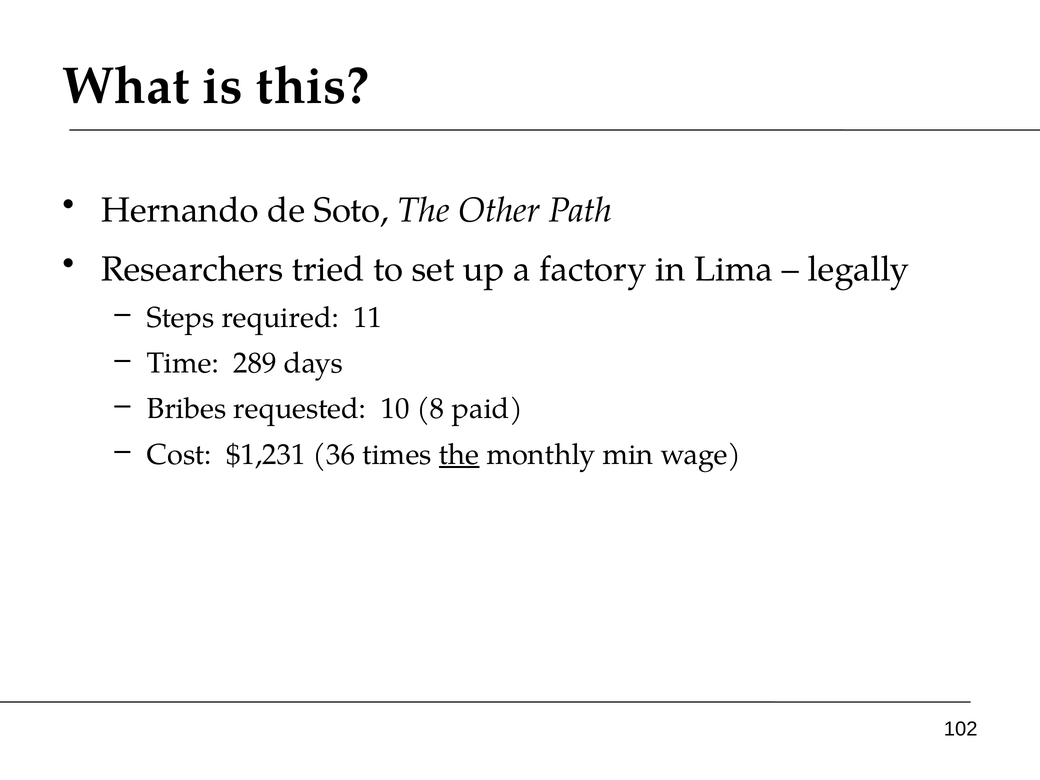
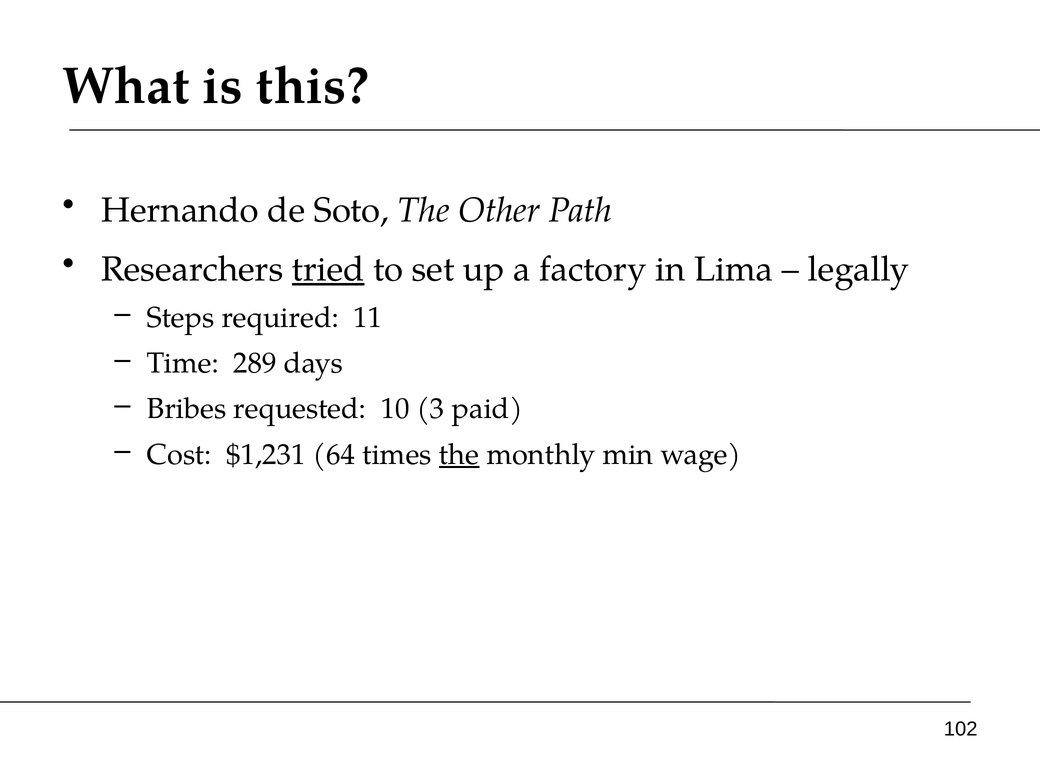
tried underline: none -> present (328, 269)
8: 8 -> 3 (431, 409)
36: 36 -> 64 (334, 455)
